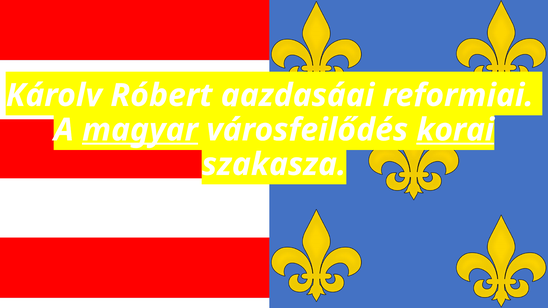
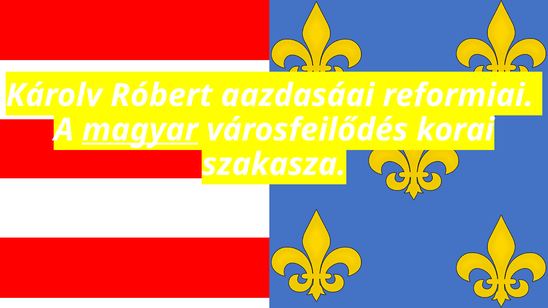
korai underline: present -> none (455, 130)
